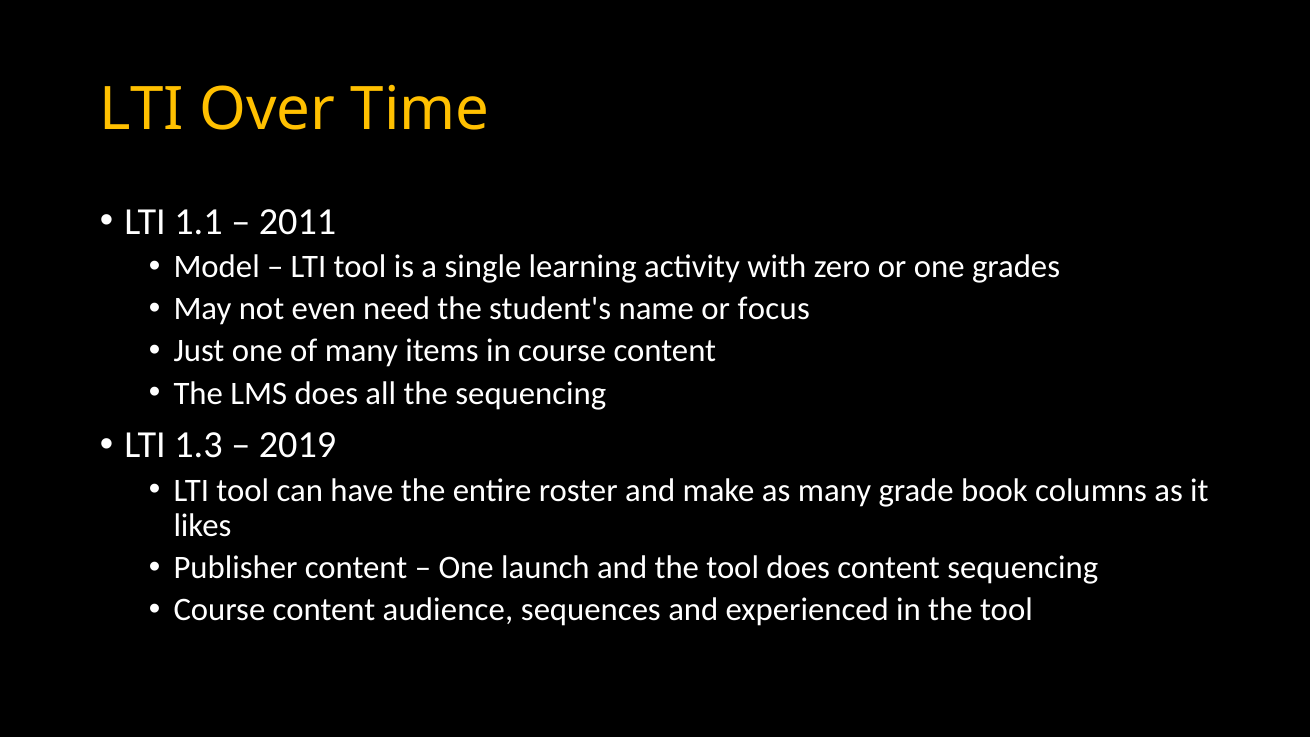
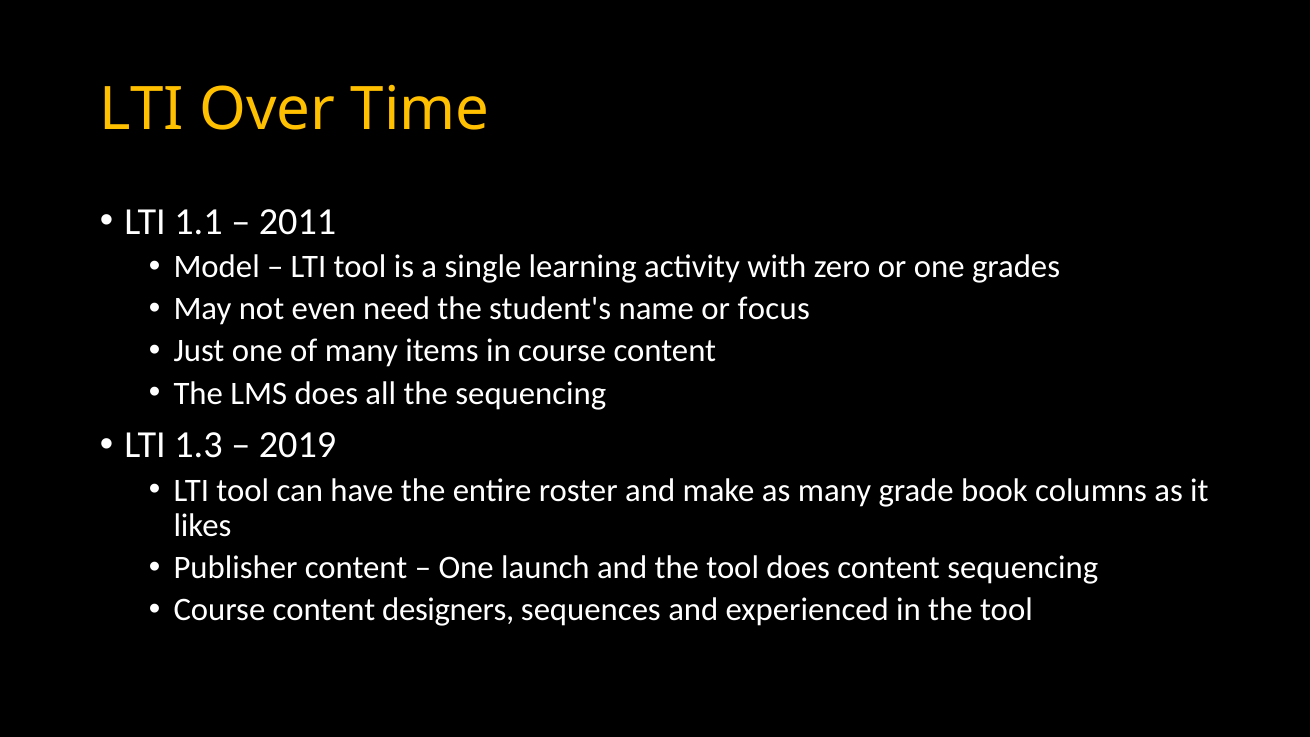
audience: audience -> designers (448, 610)
